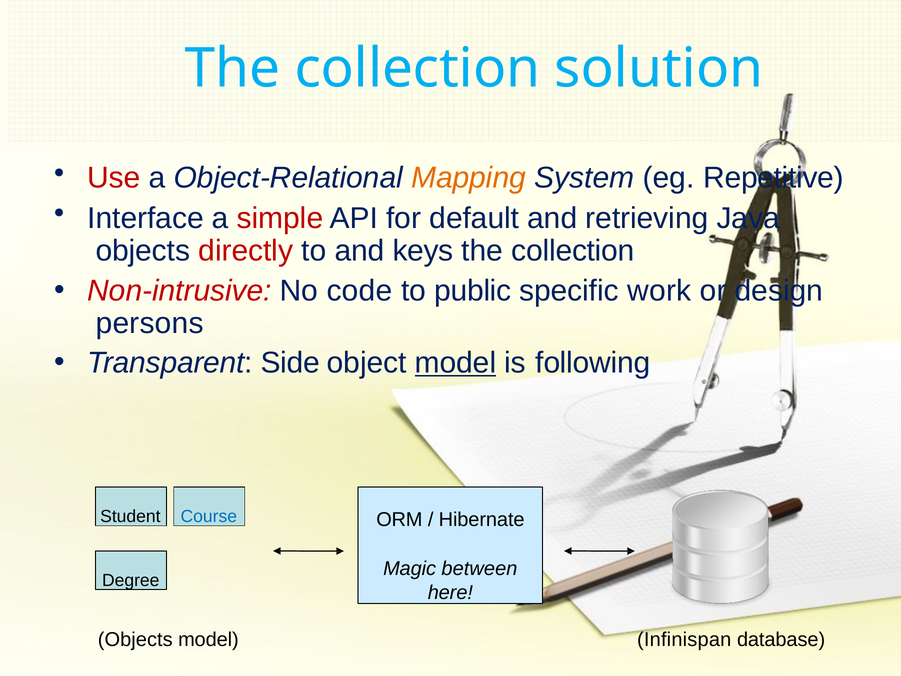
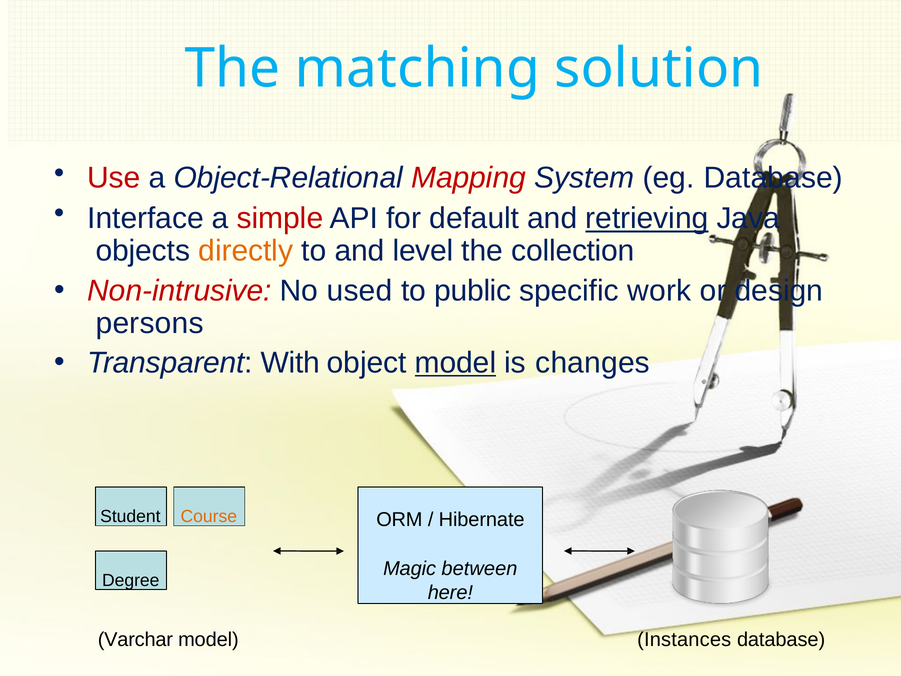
collection: collection -> matching (417, 69)
Mapping colour: orange -> red (469, 178)
eg Repetitive: Repetitive -> Database (773, 178)
retrieving underline: none -> present (647, 218)
directly colour: red -> orange (246, 251)
keys: keys -> level (423, 251)
code: code -> used (360, 291)
Side: Side -> With (290, 363)
following: following -> changes (593, 363)
Course colour: blue -> orange (209, 516)
Objects: Objects -> Varchar (135, 639)
Infinispan: Infinispan -> Instances (684, 639)
